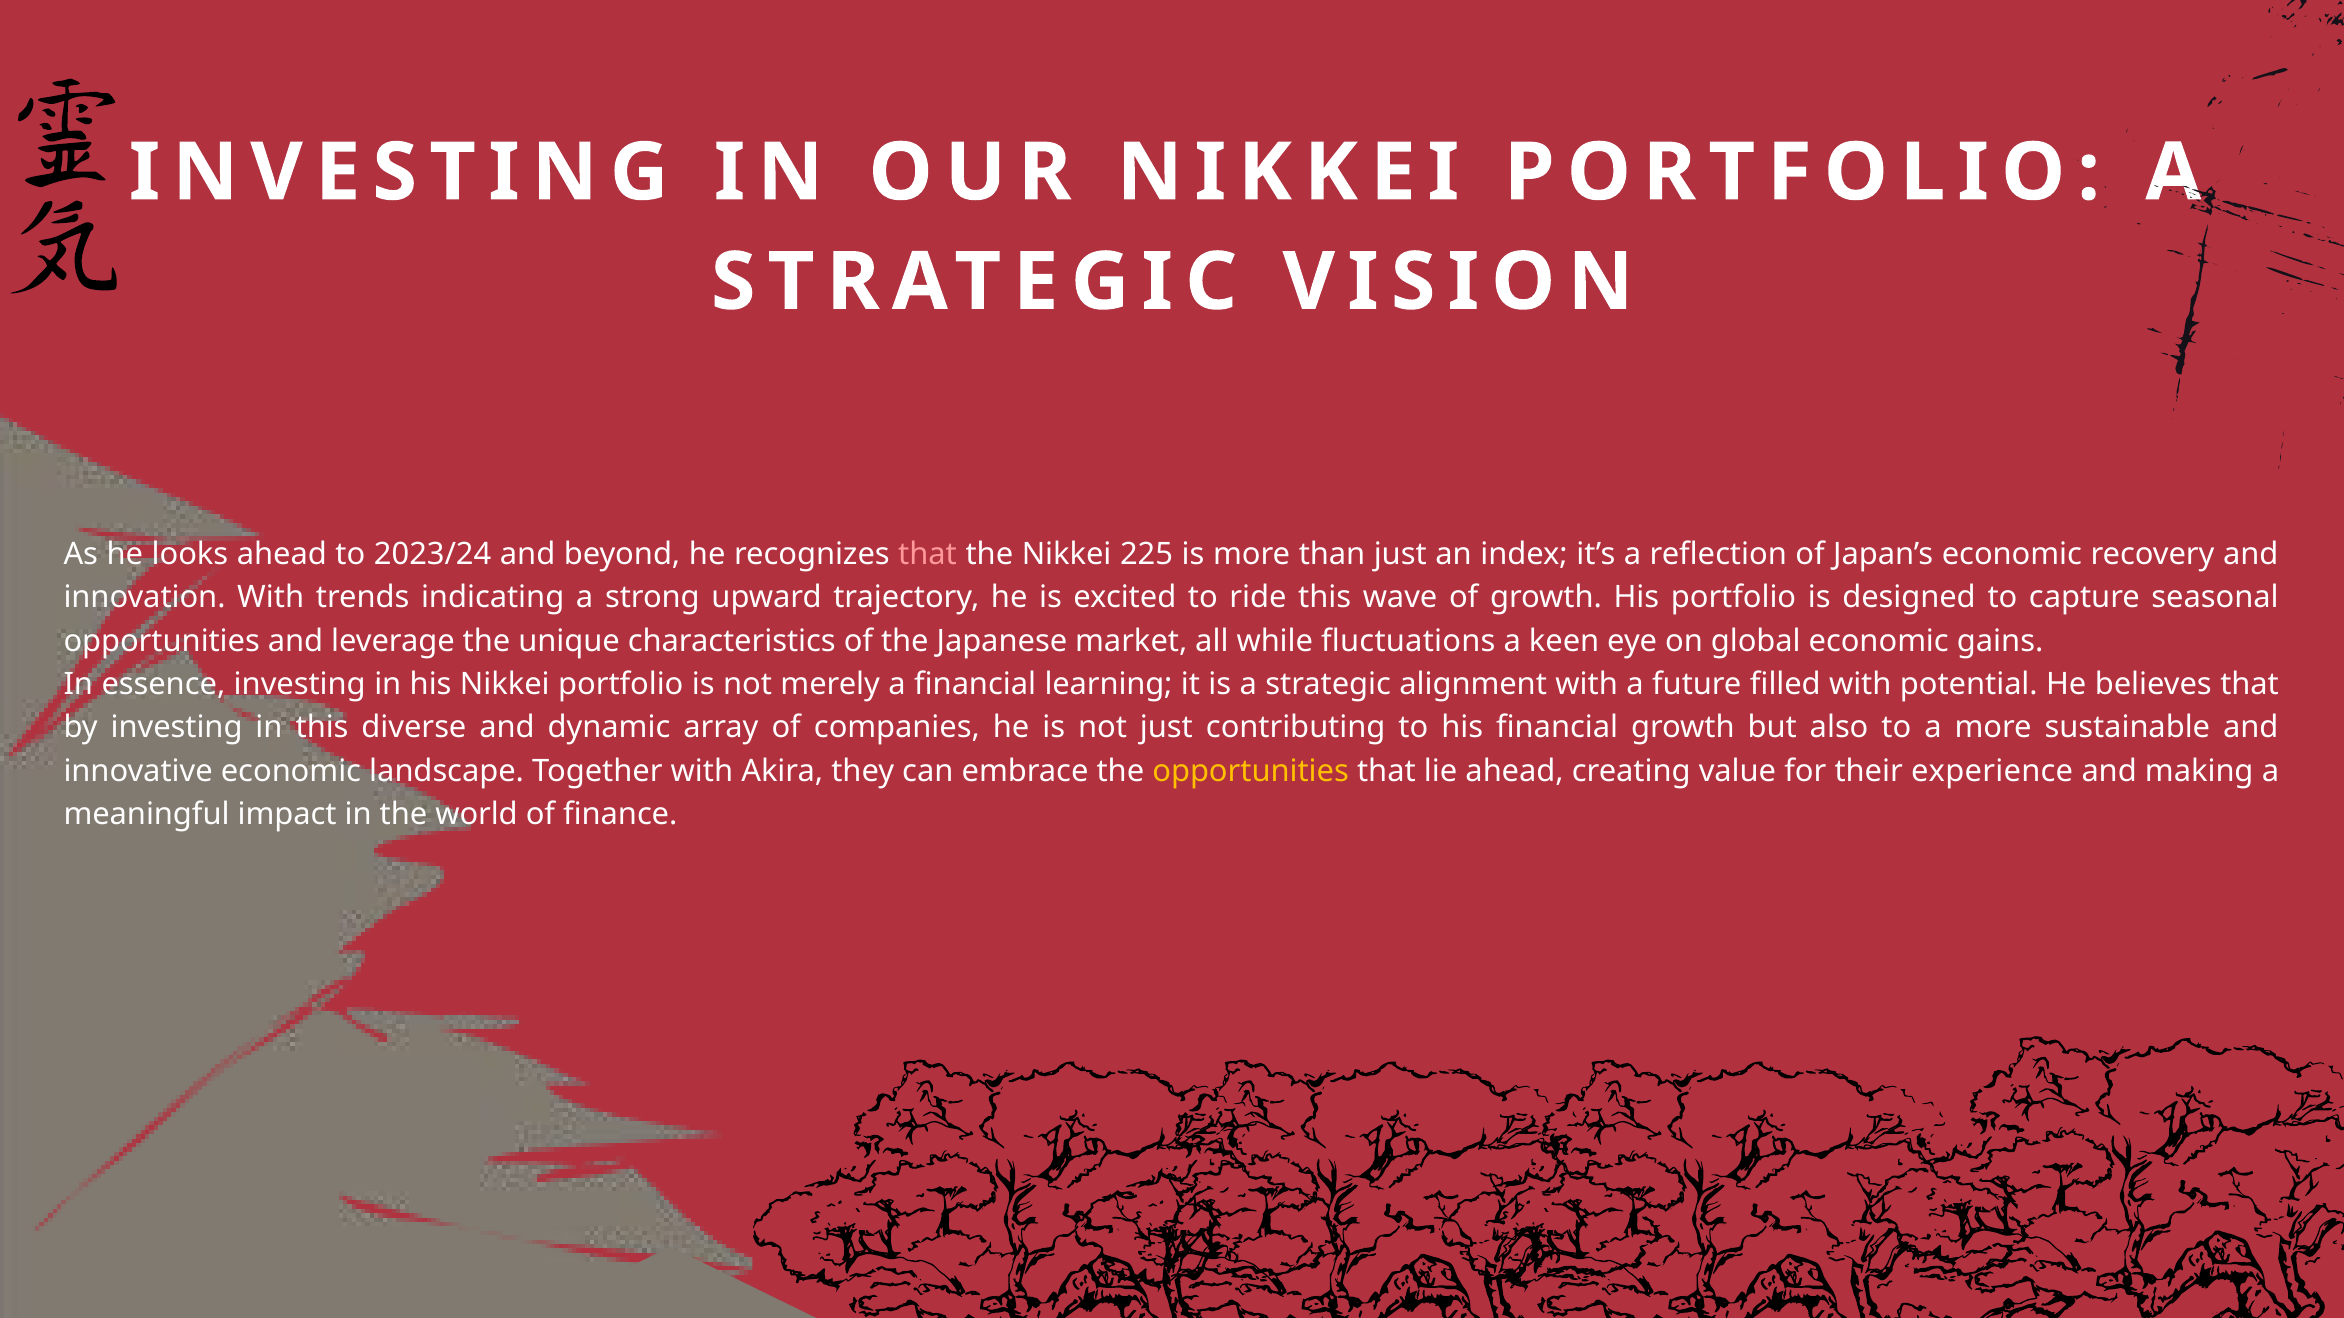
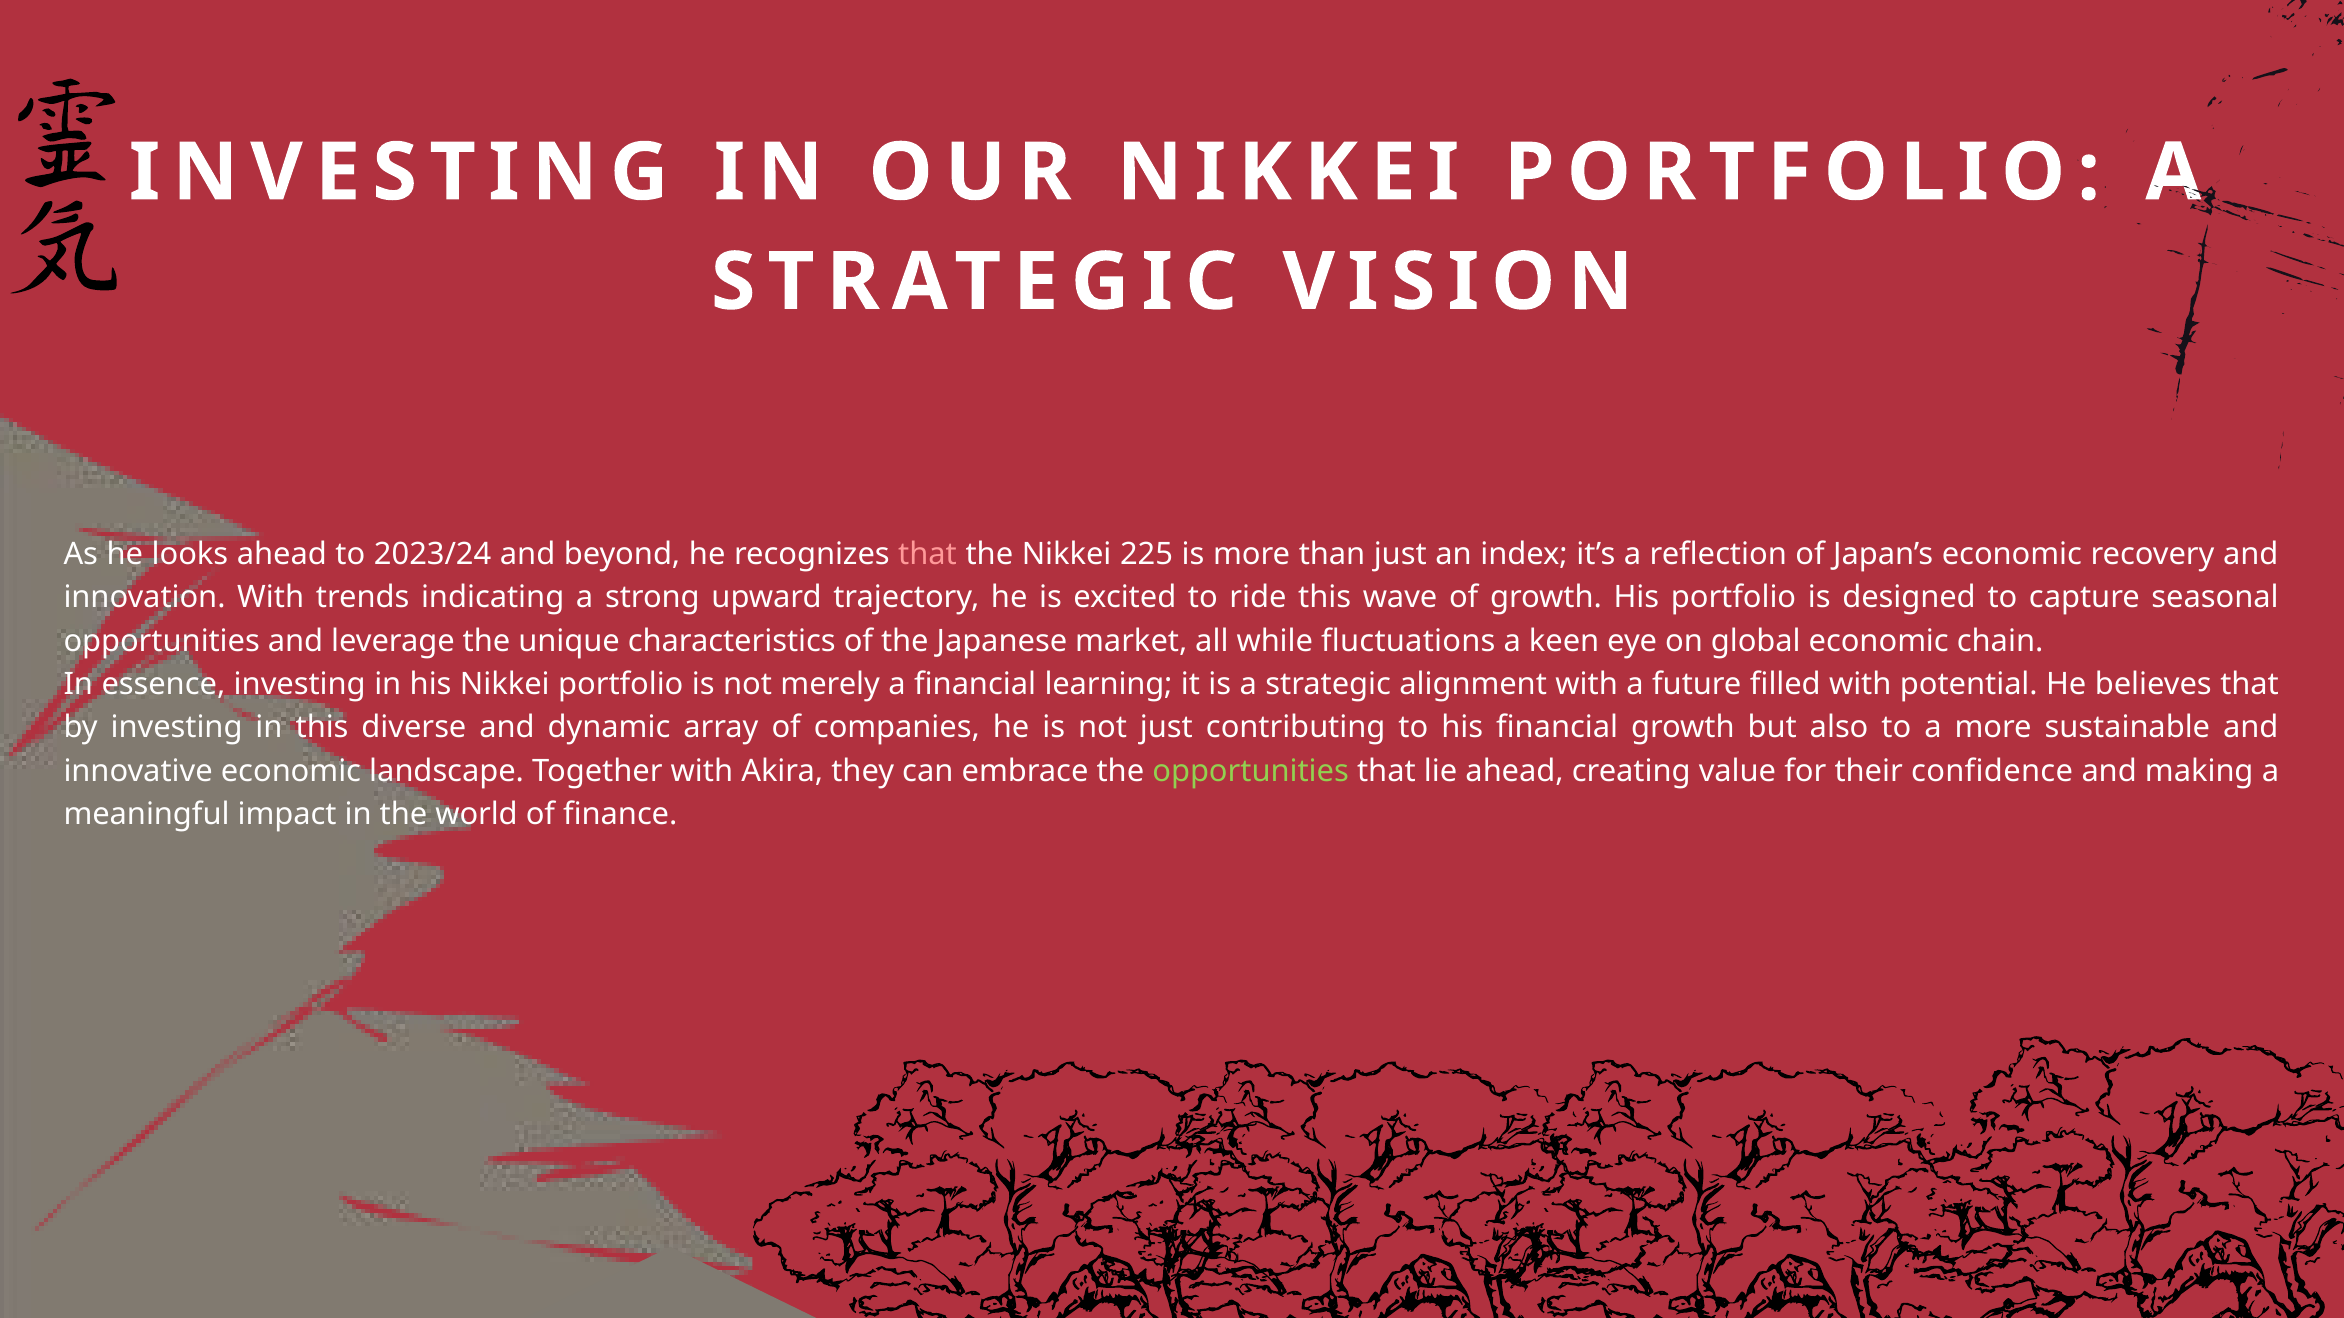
gains: gains -> chain (2000, 641)
opportunities colour: yellow -> light green (1251, 771)
experience: experience -> confidence (1992, 771)
